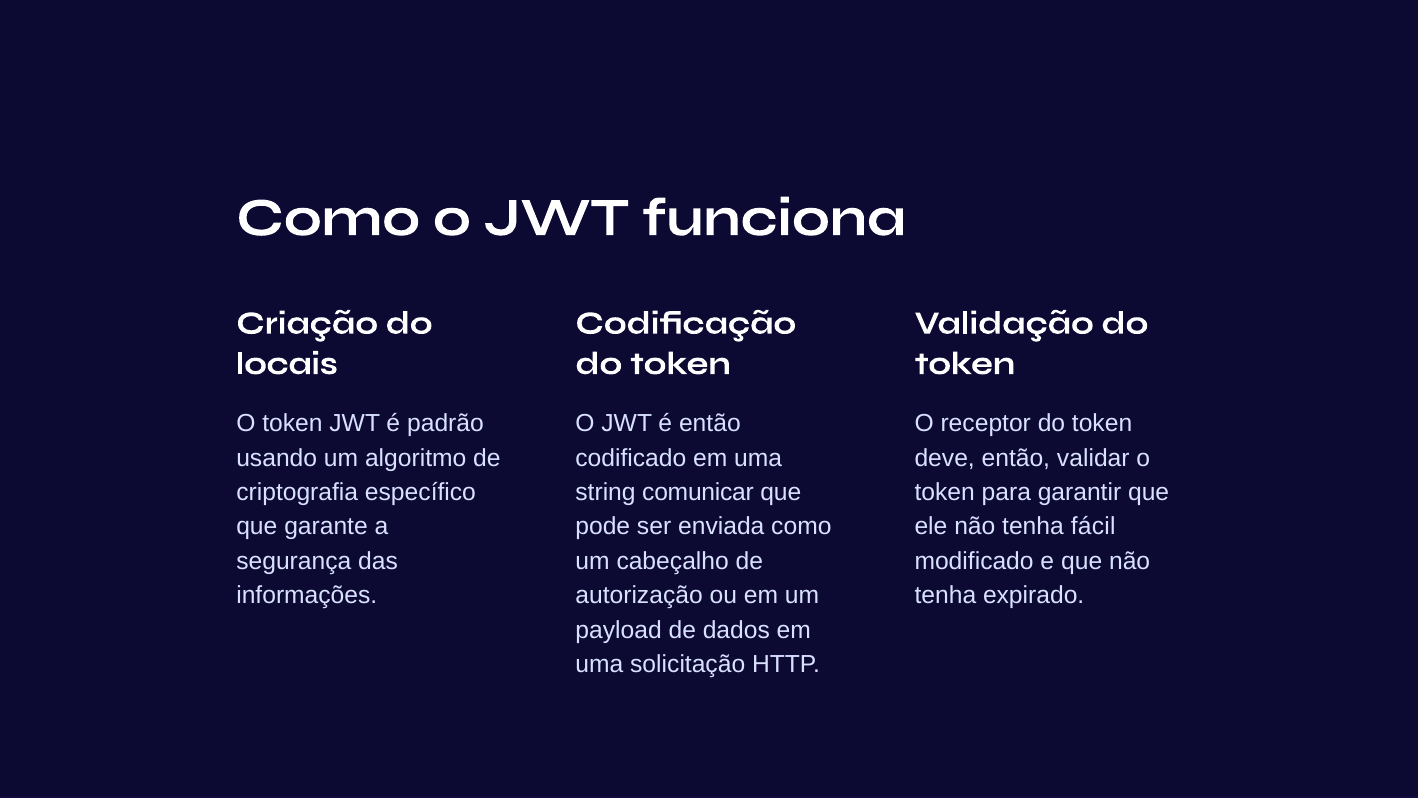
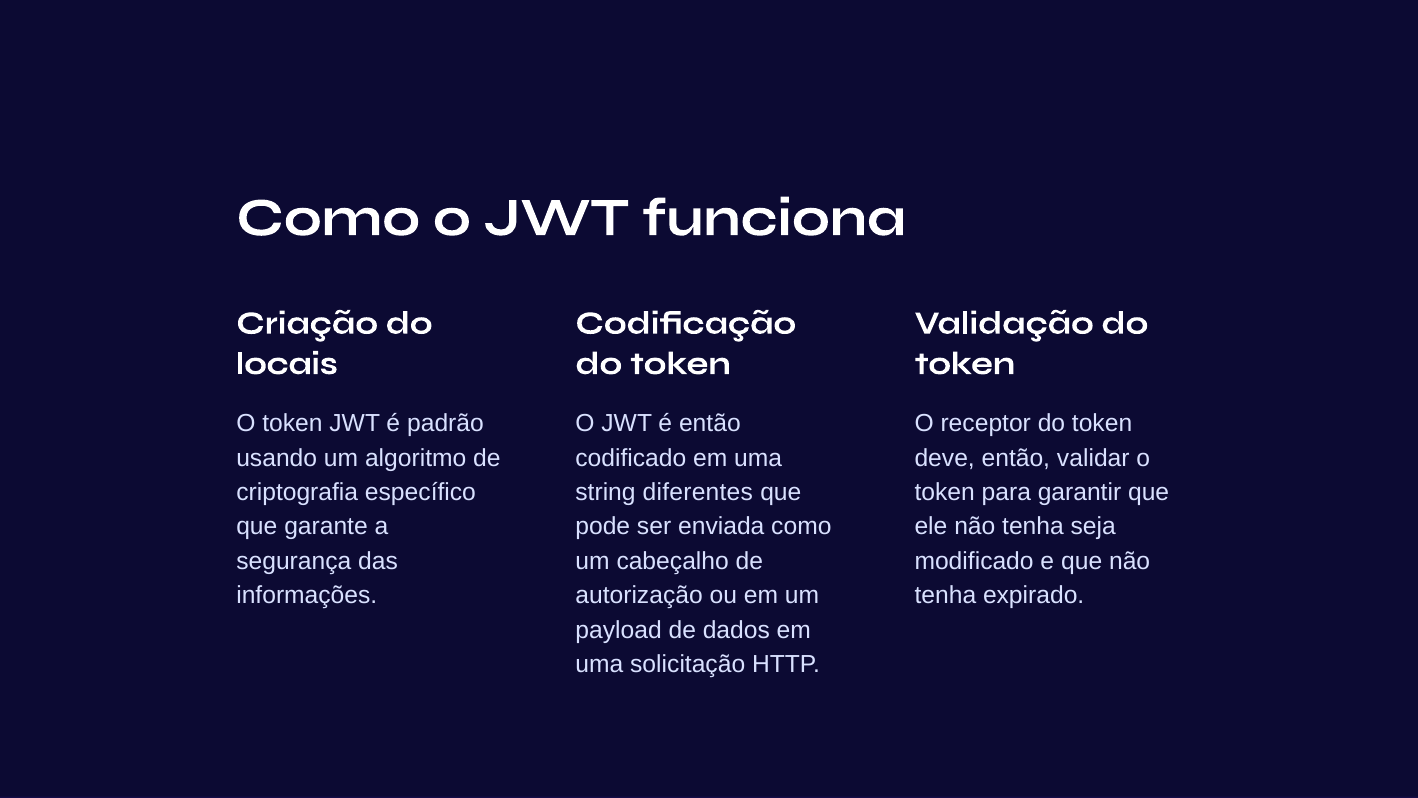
comunicar: comunicar -> diferentes (698, 492)
fácil: fácil -> seja (1093, 527)
